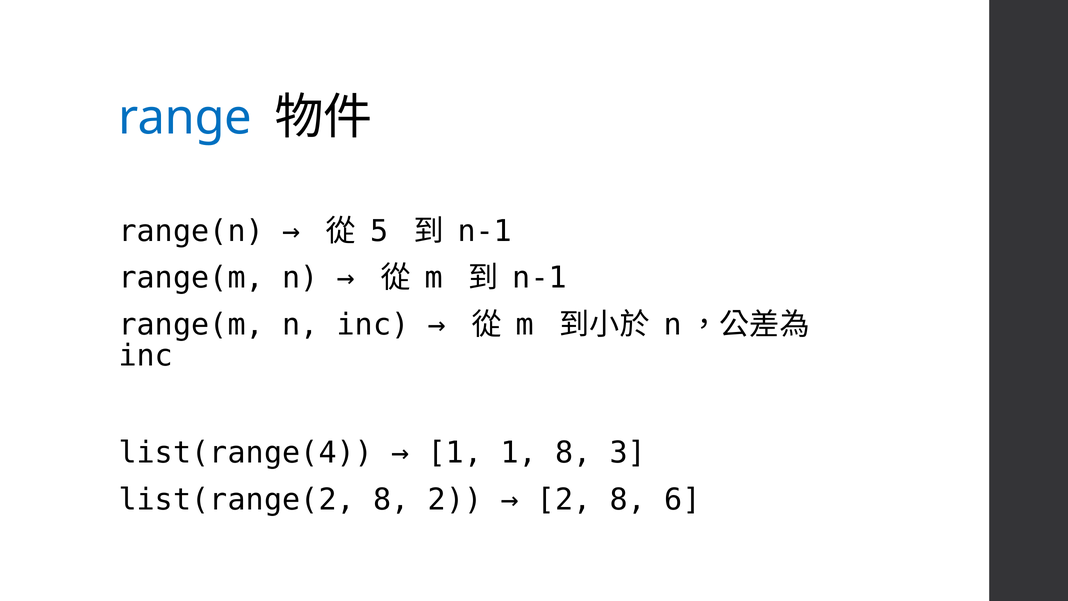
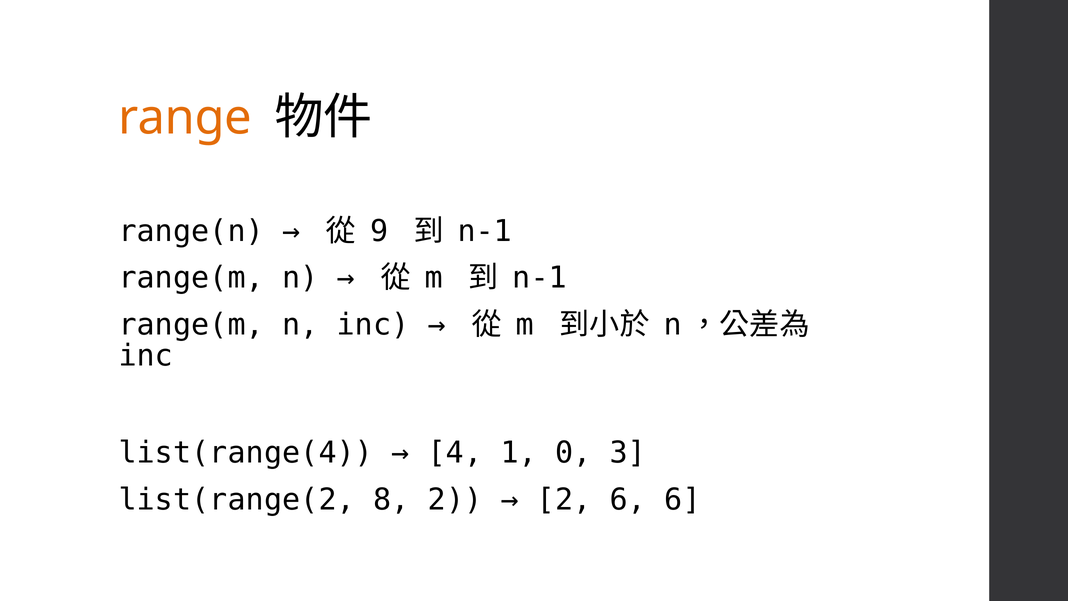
range colour: blue -> orange (185, 117)
5: 5 -> 9 (379, 231)
1: 1 -> 4 (455, 453)
1 8: 8 -> 0 (573, 453)
2 8: 8 -> 6 (628, 499)
